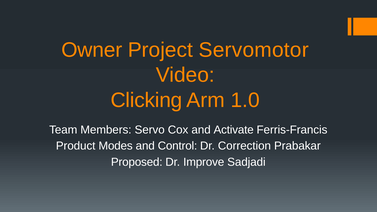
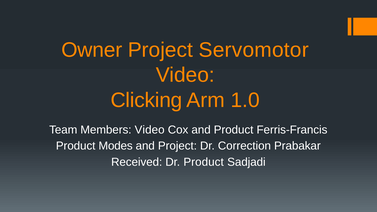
Members Servo: Servo -> Video (150, 130)
and Activate: Activate -> Product (234, 130)
and Control: Control -> Project (177, 146)
Proposed: Proposed -> Received (137, 162)
Dr Improve: Improve -> Product (204, 162)
